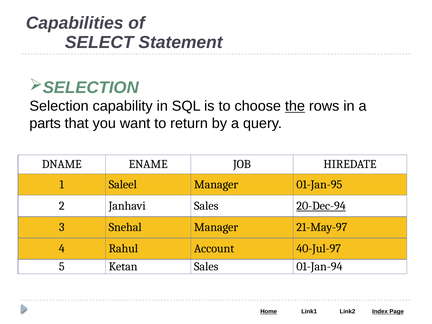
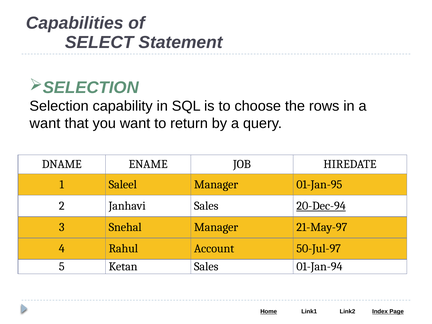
the underline: present -> none (295, 106)
parts: parts -> want (45, 123)
40-Jul-97: 40-Jul-97 -> 50-Jul-97 (319, 249)
